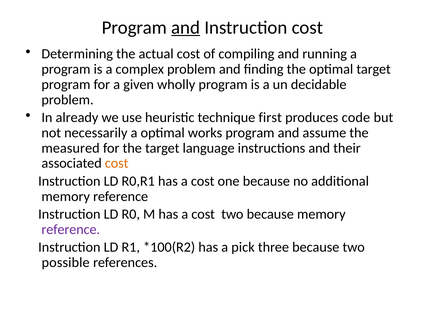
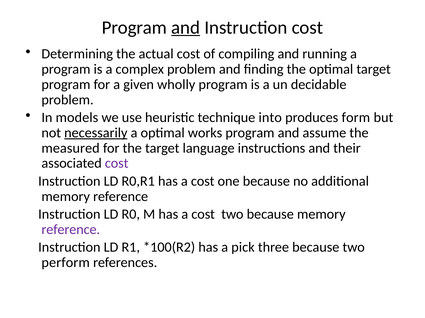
already: already -> models (77, 118)
first: first -> into (270, 118)
code: code -> form (356, 118)
necessarily underline: none -> present (96, 133)
cost colour: orange -> purple (117, 164)
possible: possible -> perform (66, 263)
